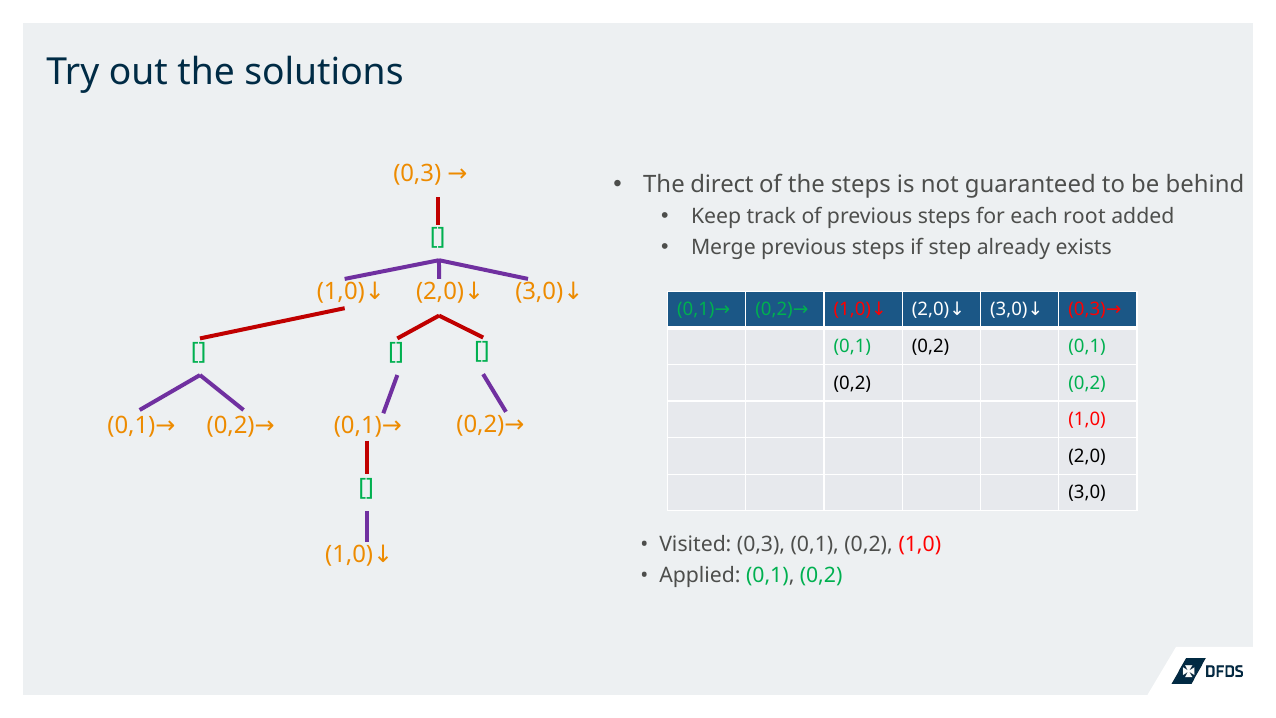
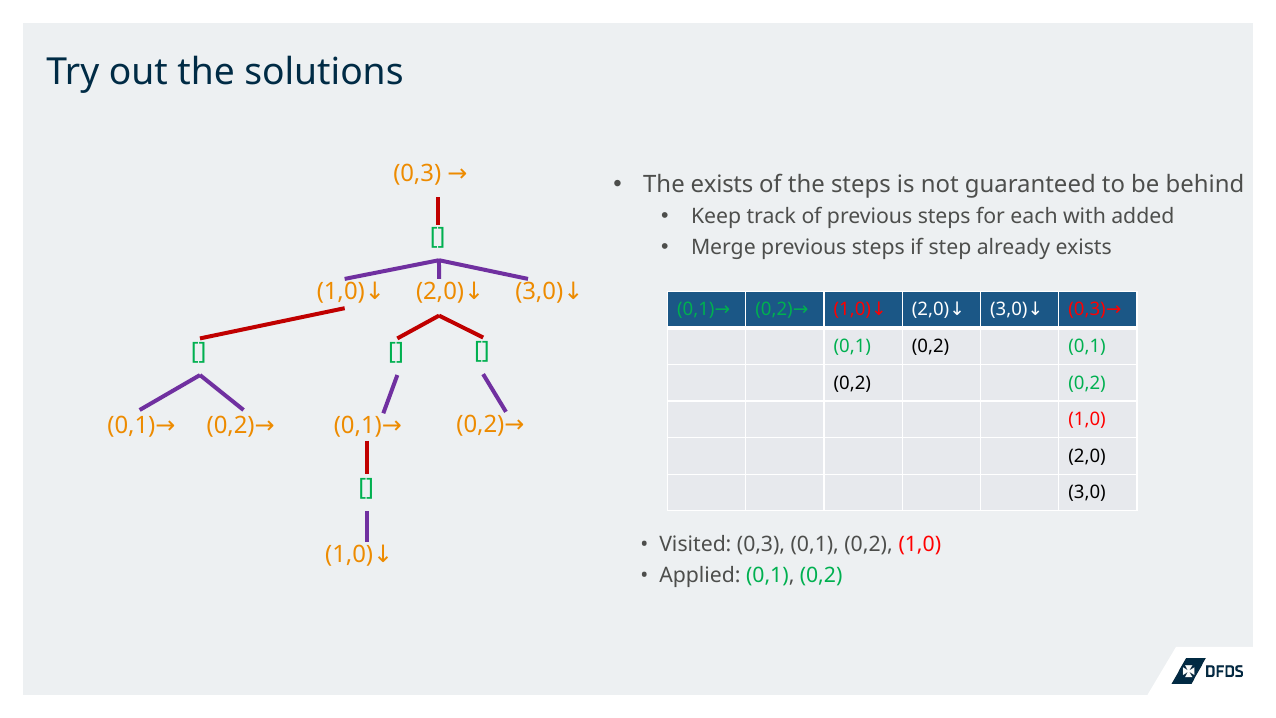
The direct: direct -> exists (722, 184)
root: root -> with (1084, 217)
